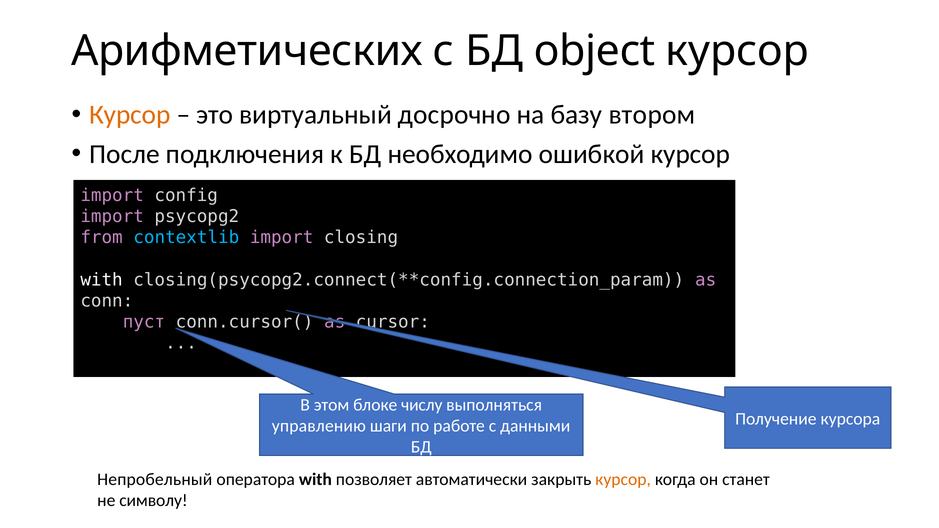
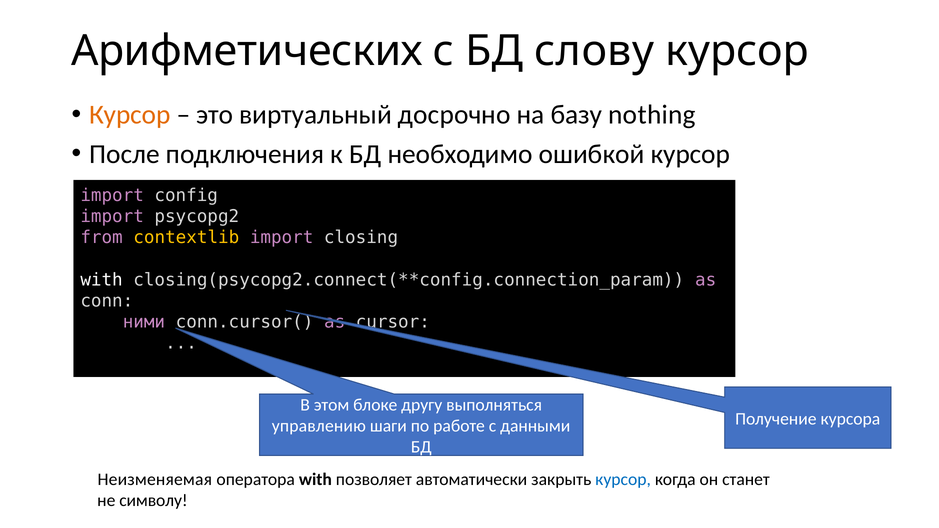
object: object -> слову (594, 51)
втором: втором -> nothing (652, 115)
contextlib colour: light blue -> yellow (186, 238)
пуст: пуст -> ними (144, 322)
числу: числу -> другу (422, 405)
Непробельный: Непробельный -> Неизменяемая (155, 480)
курсор colour: orange -> blue (623, 480)
